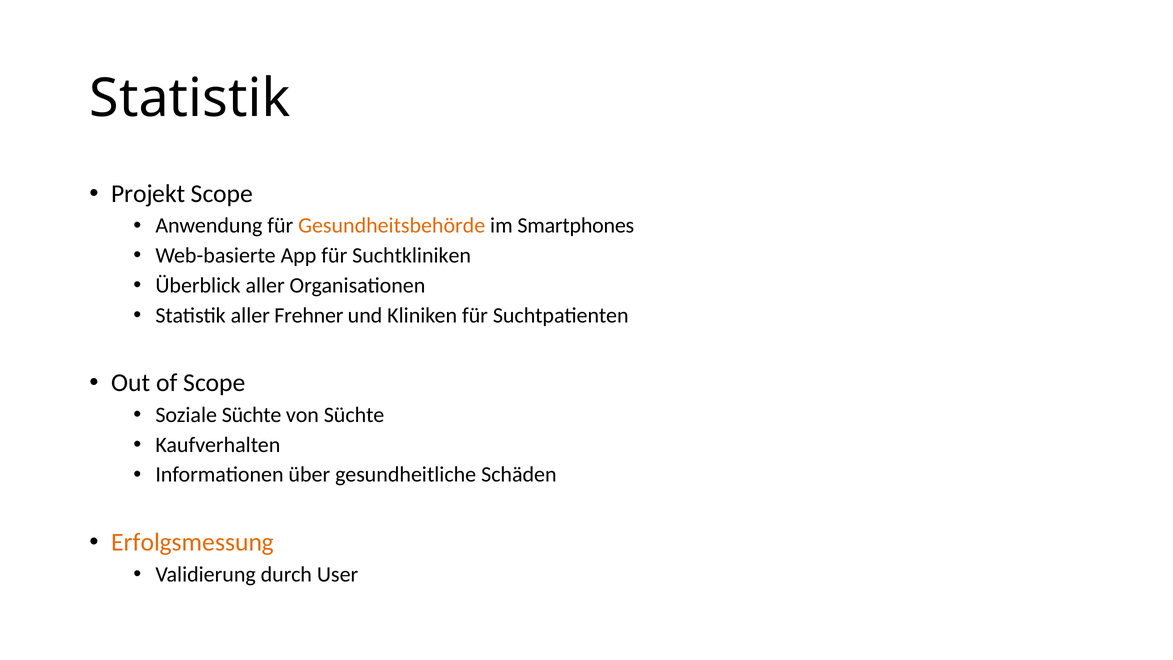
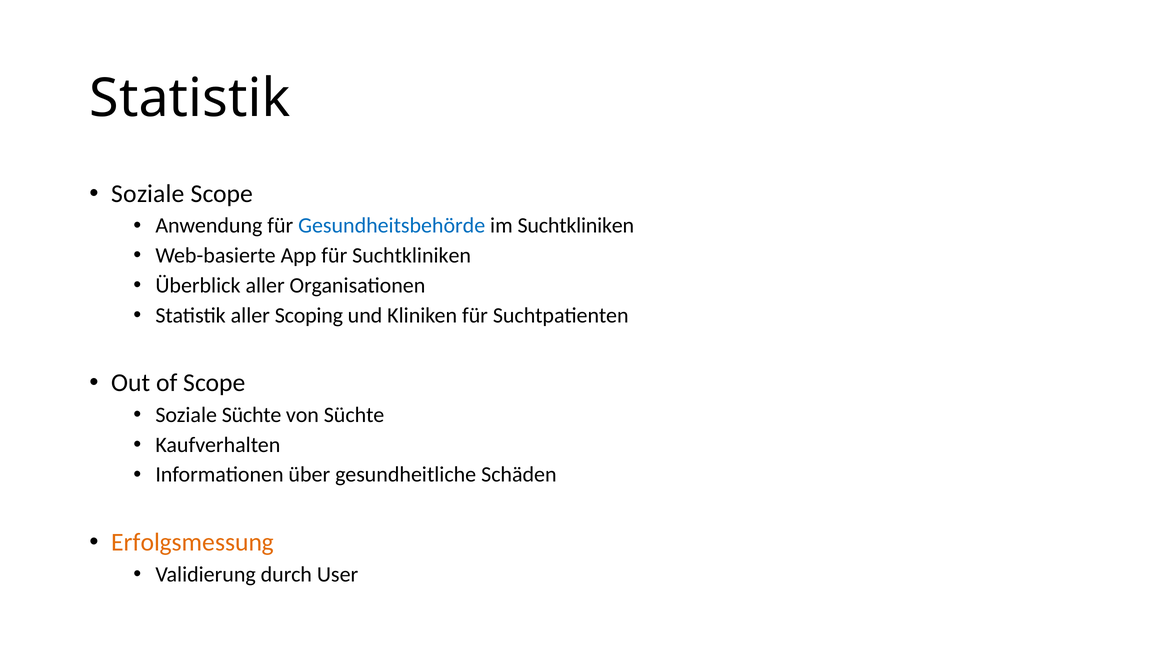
Projekt: Projekt -> Soziale (148, 194)
Gesundheitsbehörde colour: orange -> blue (392, 226)
im Smartphones: Smartphones -> Suchtkliniken (576, 226)
Frehner: Frehner -> Scoping (309, 315)
